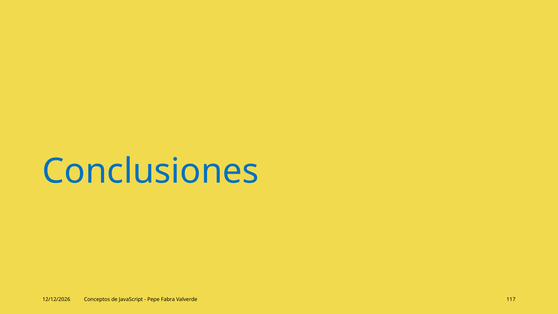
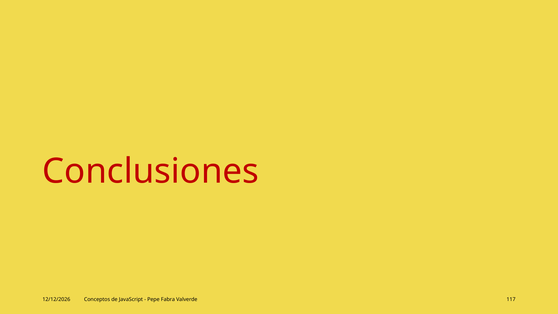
Conclusiones colour: blue -> red (151, 171)
